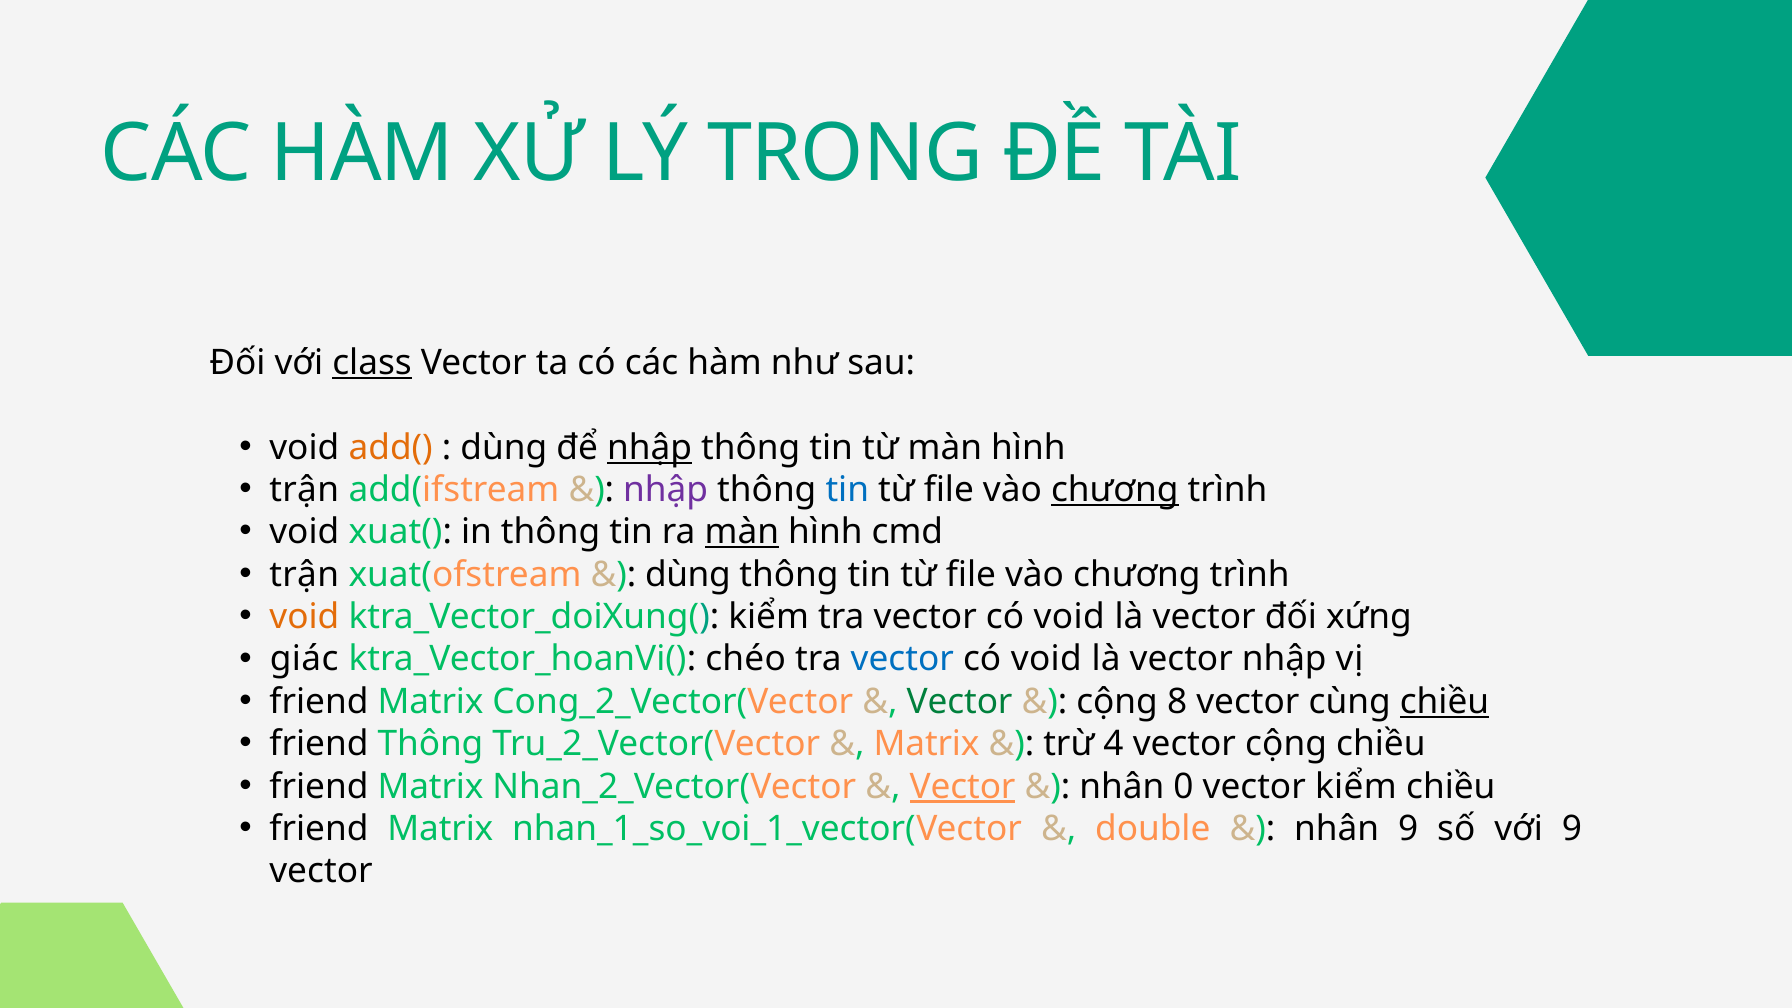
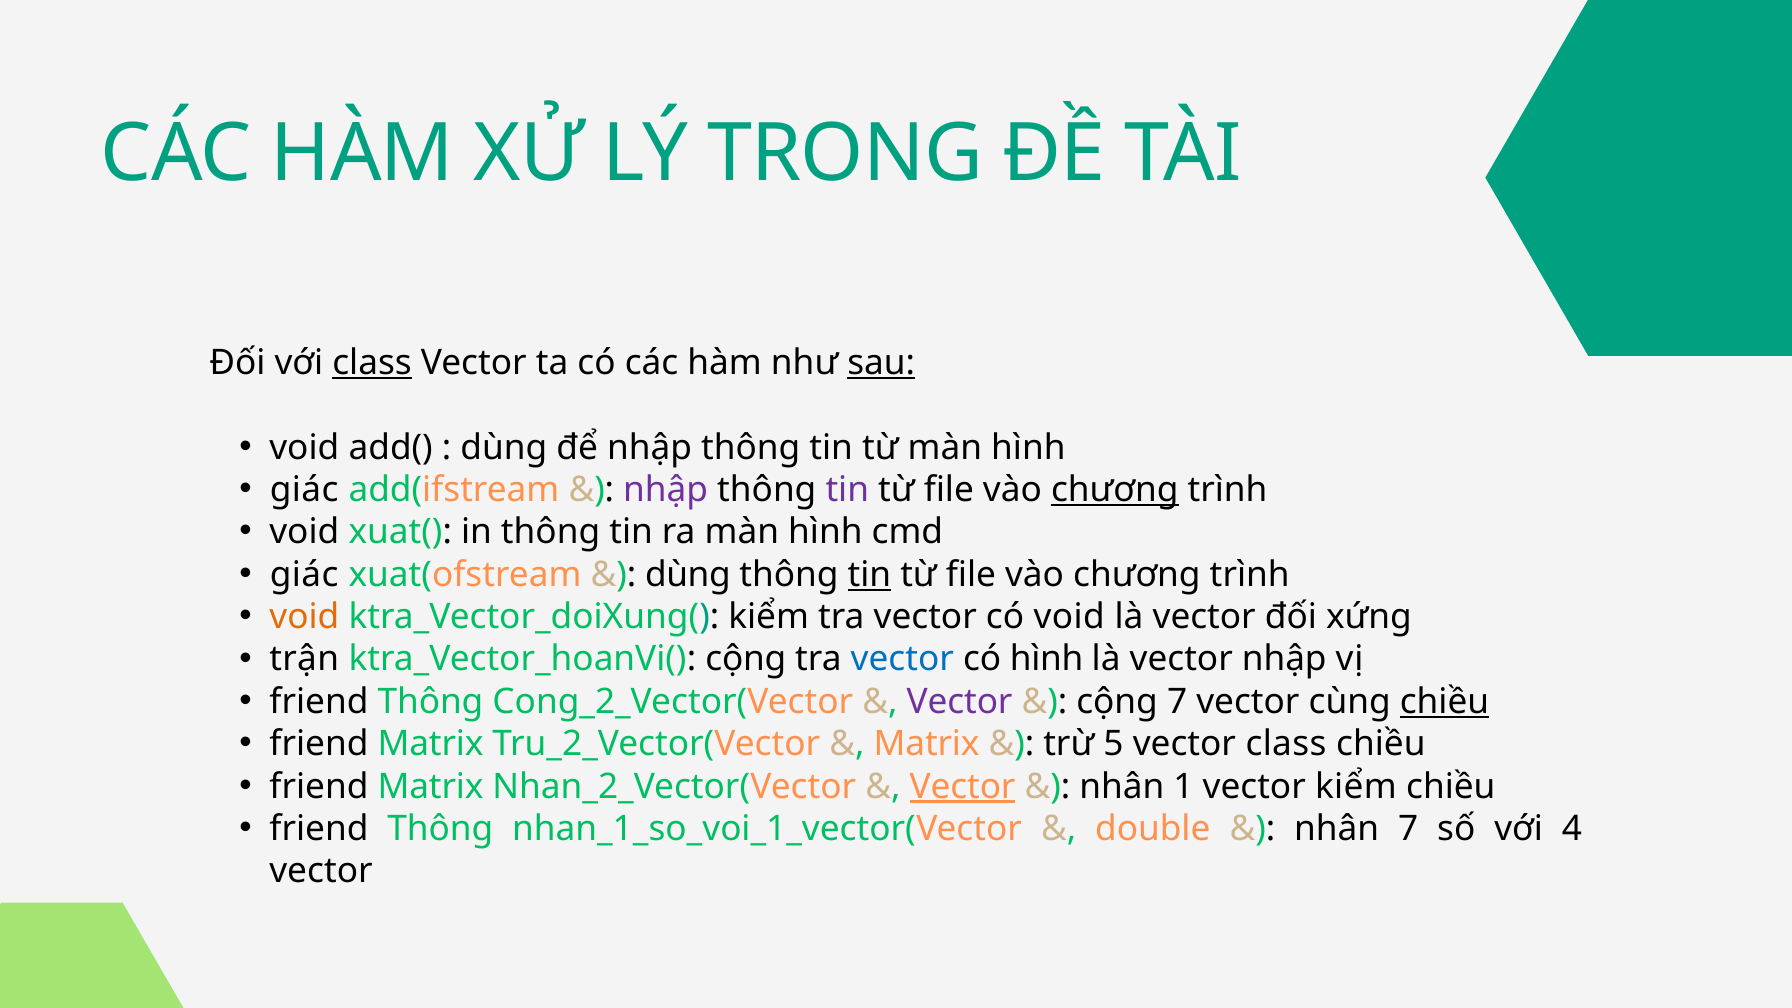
sau underline: none -> present (881, 363)
add( colour: orange -> black (391, 447)
nhập underline: present -> none (650, 447)
trận: trận -> giác (304, 490)
tin colour: blue -> purple (847, 490)
màn underline: present -> none (742, 532)
trận: trận -> giác (304, 575)
tin underline: none -> present (869, 575)
giác: giác -> trận (304, 659)
ktra_Vector_hoanVi( chéo: chéo -> cộng (746, 659)
void: void -> hình (1047, 659)
Matrix: Matrix -> Thông (430, 702)
Vector colour: green -> purple (960, 702)
cộng 8: 8 -> 7 (1177, 702)
Thông: Thông -> Matrix (431, 744)
4: 4 -> 5 (1113, 744)
vector cộng: cộng -> class (1286, 744)
0: 0 -> 1 (1183, 786)
Matrix: Matrix -> Thông (440, 829)
nhân 9: 9 -> 7 (1408, 829)
với 9: 9 -> 4 (1572, 829)
